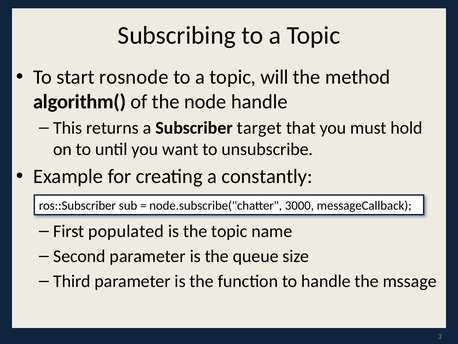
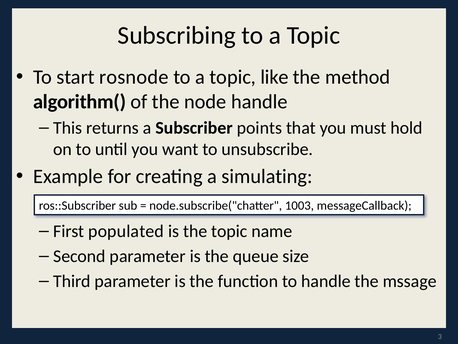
will: will -> like (275, 77)
target: target -> points (259, 128)
constantly: constantly -> simulating (267, 176)
3000: 3000 -> 1003 (299, 205)
